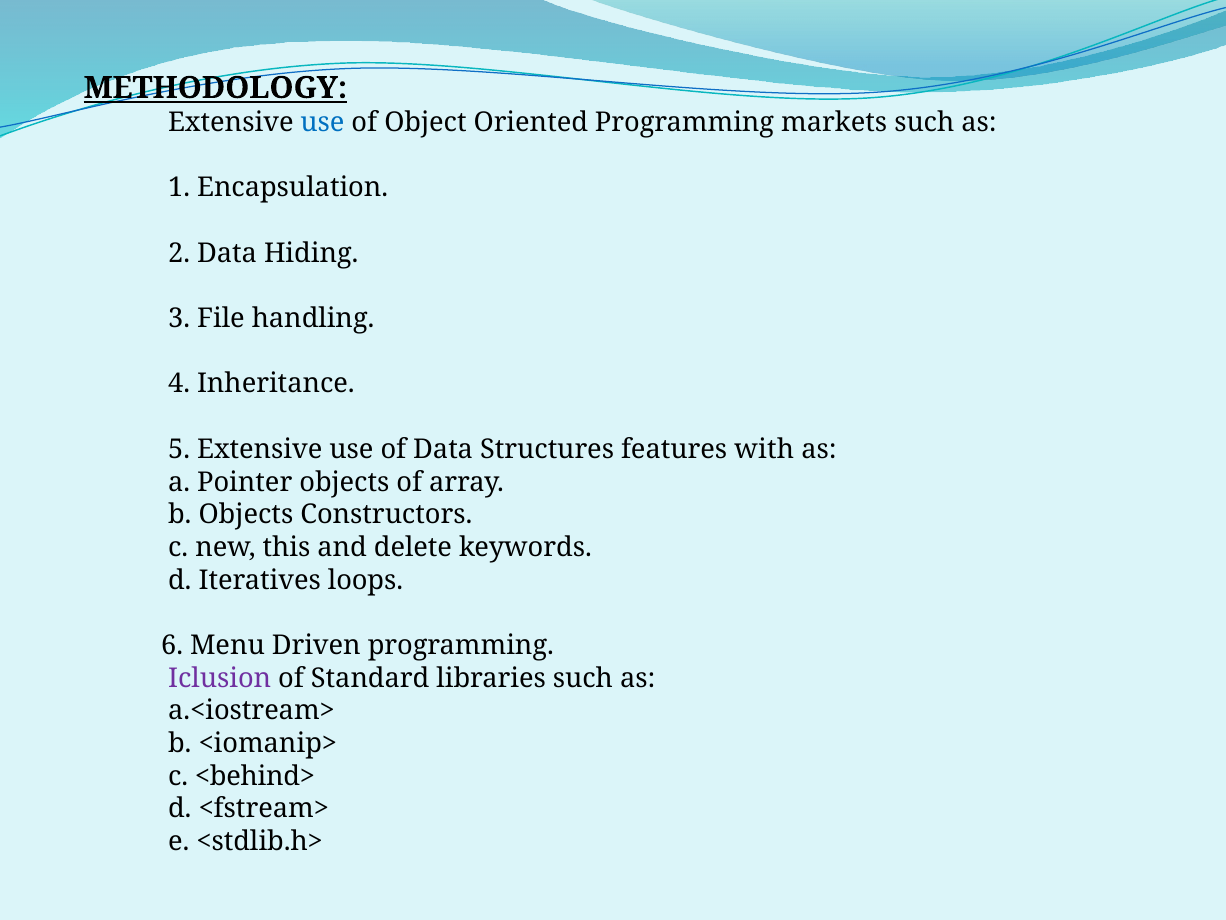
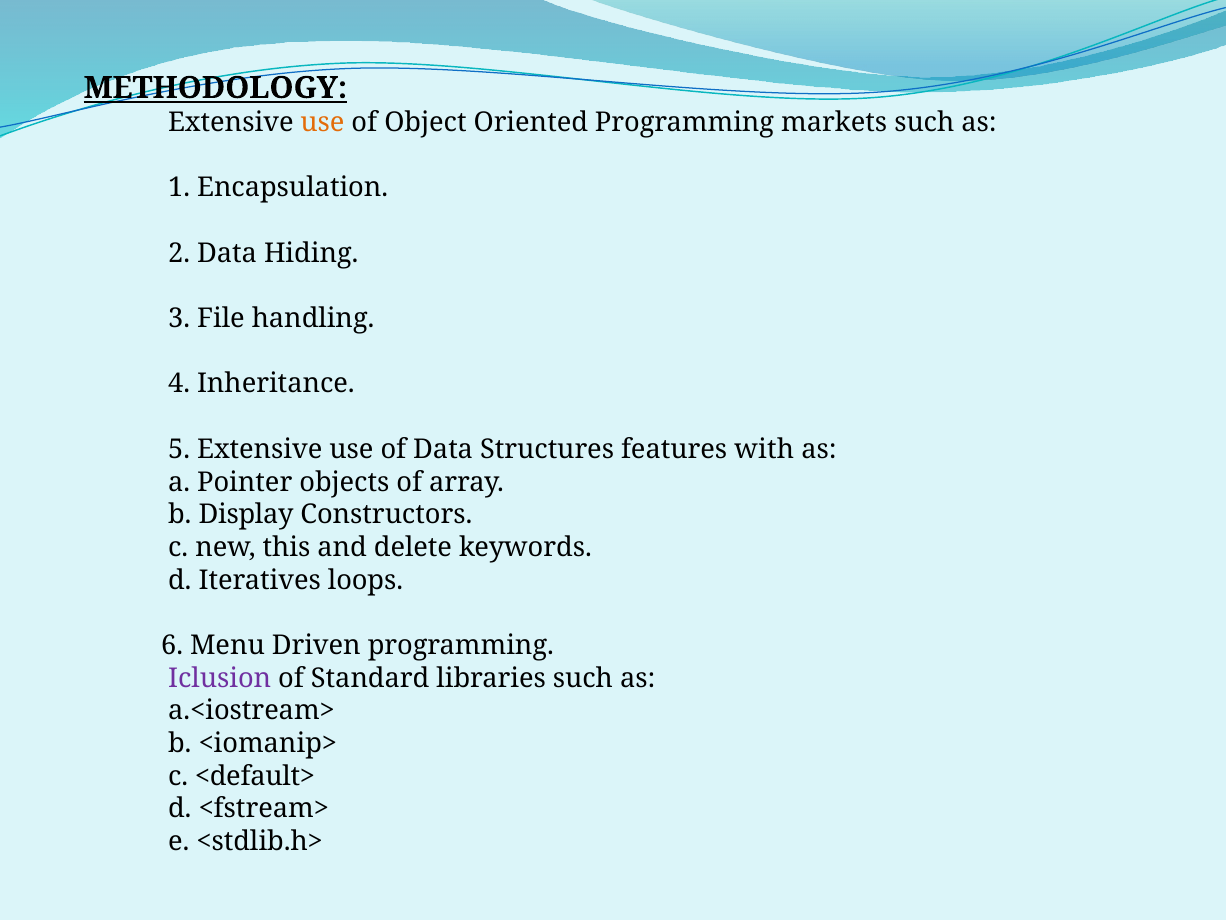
use colour: blue -> orange (322, 122)
b Objects: Objects -> Display (246, 514)
<behind>: <behind> -> <default> (255, 776)
